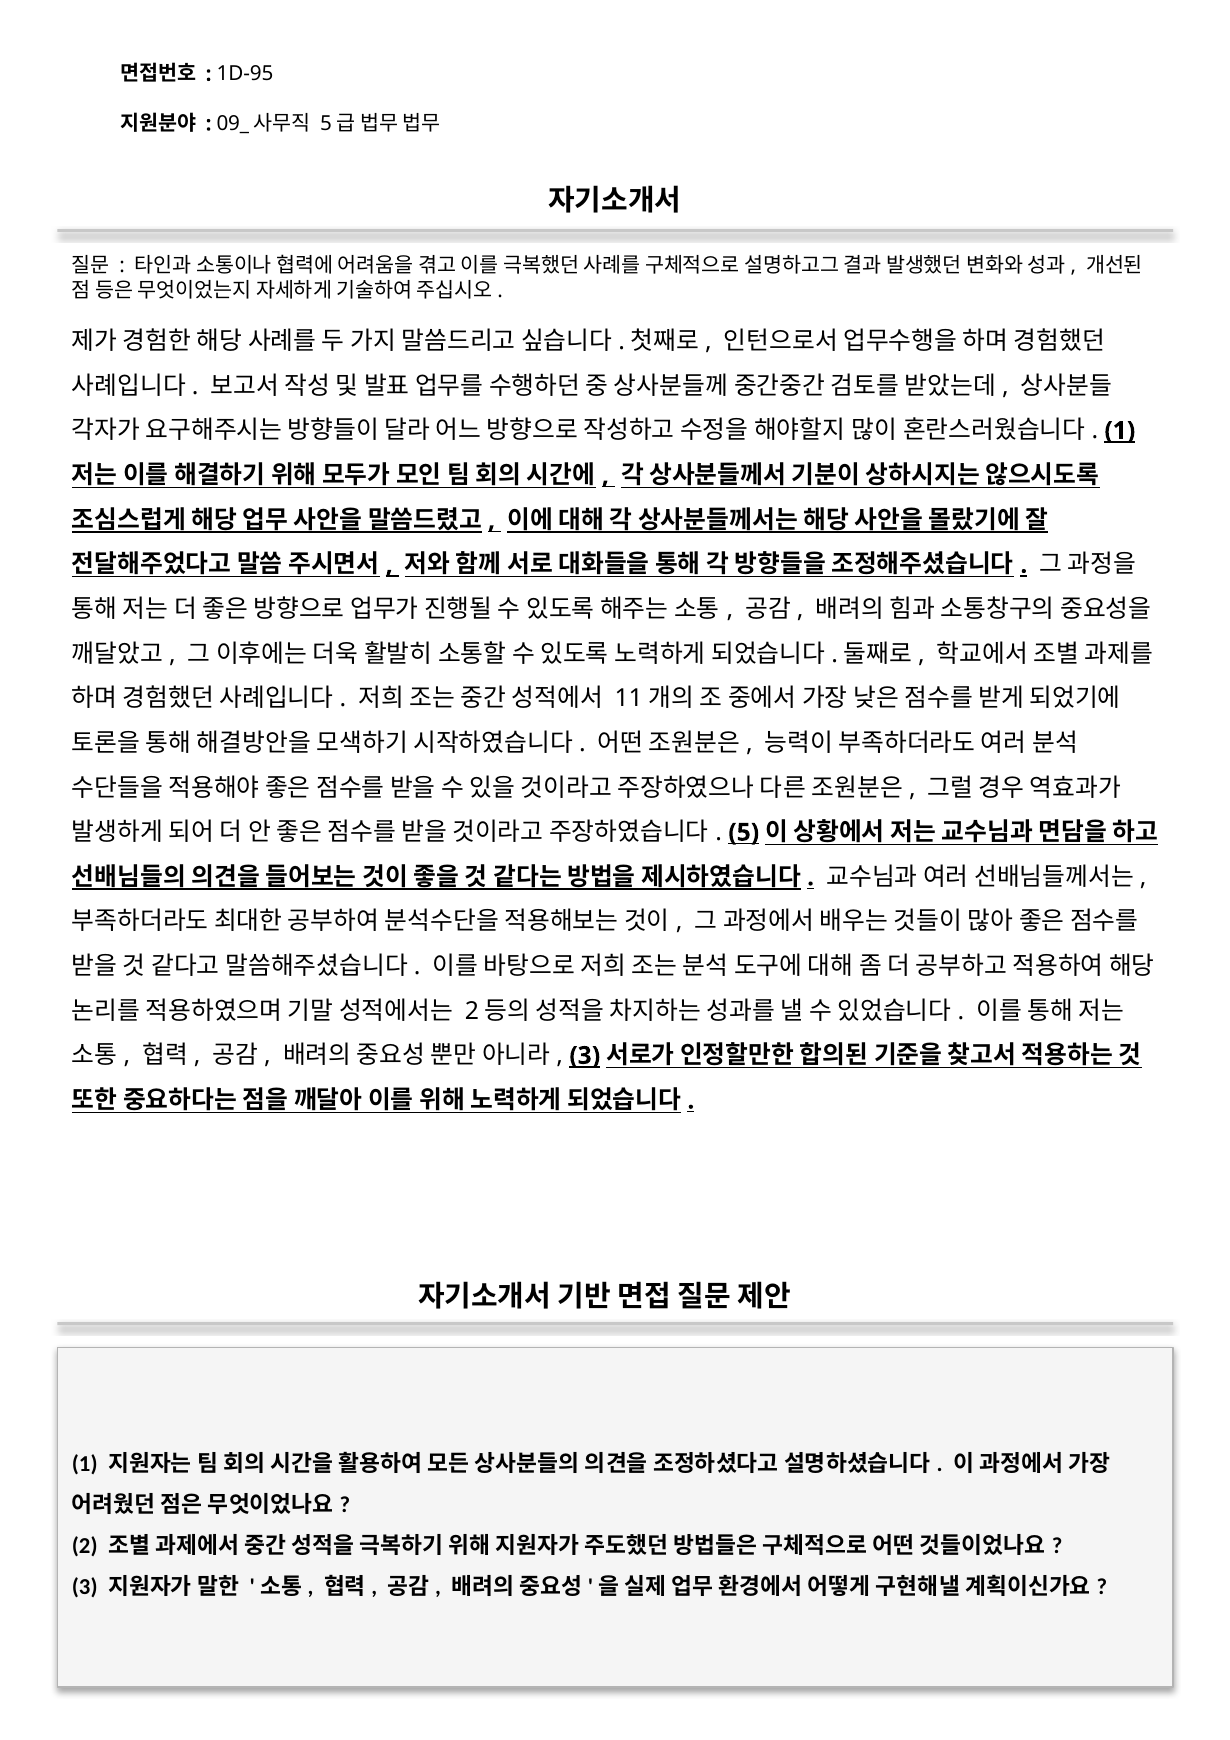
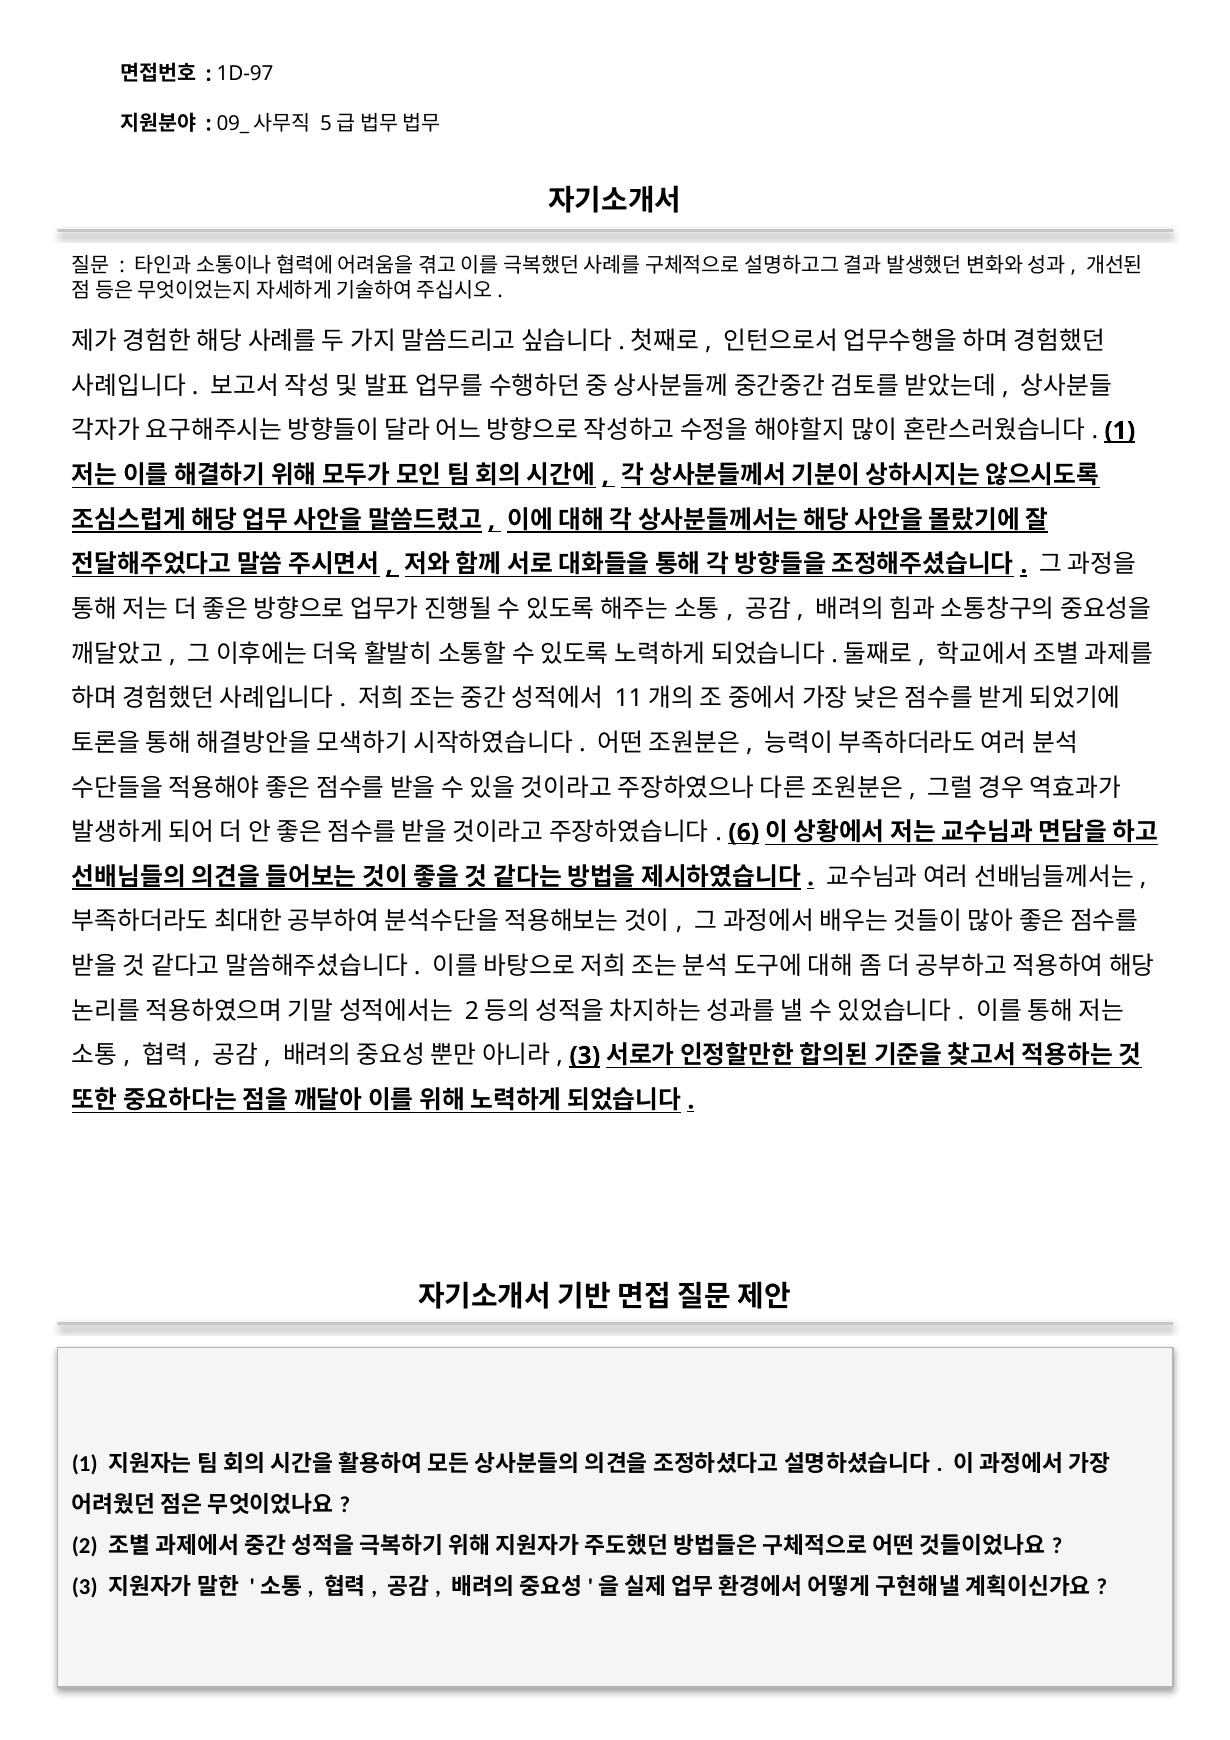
1D-95: 1D-95 -> 1D-97 (245, 74)
5: 5 -> 6 (744, 832)
